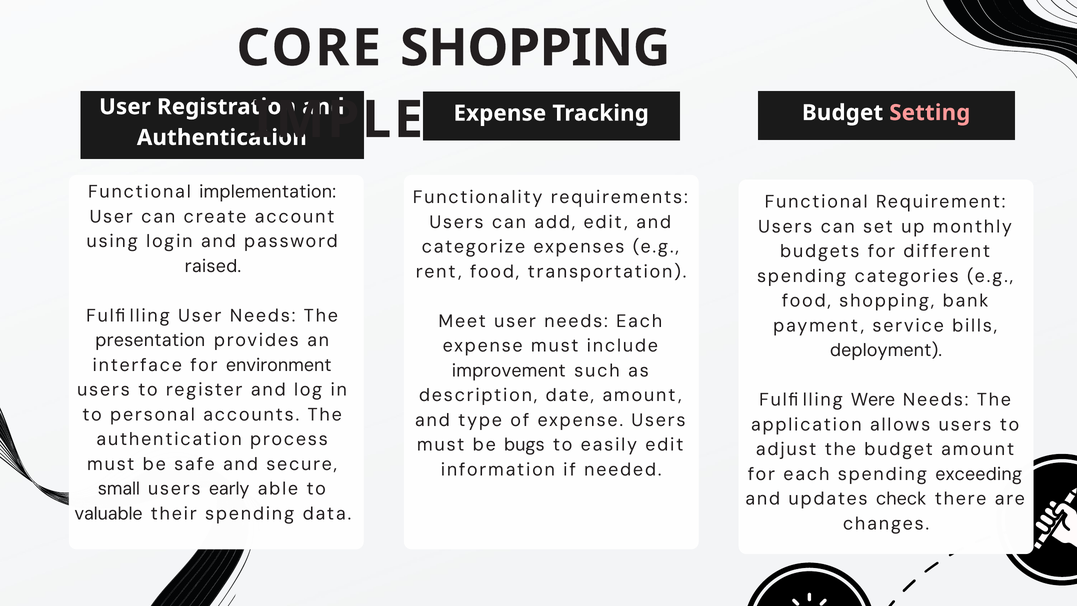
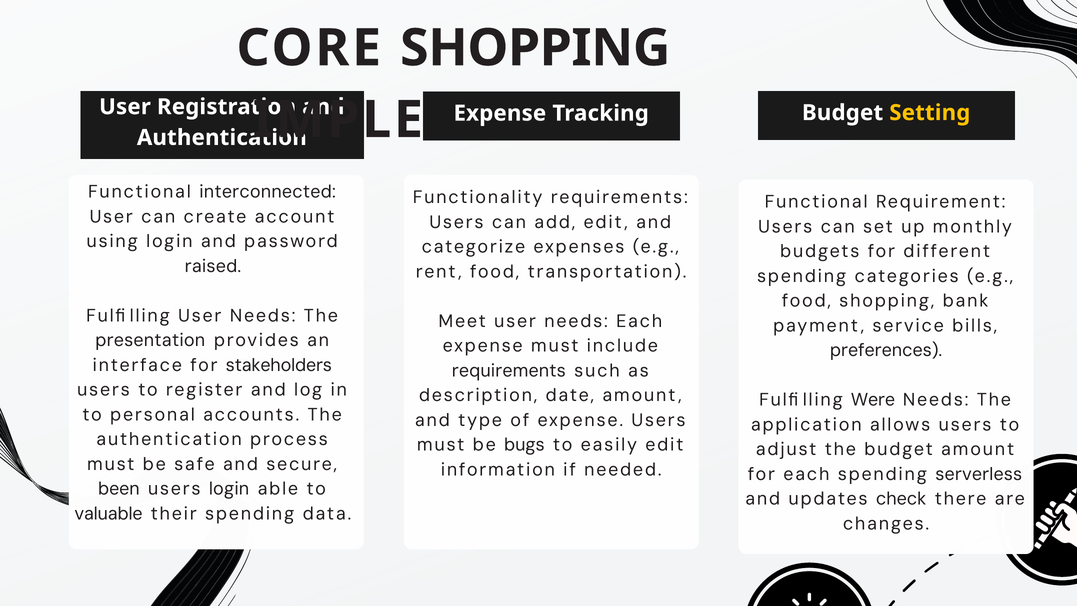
Setting colour: pink -> yellow (930, 113)
implementation: implementation -> interconnected (268, 192)
deployment: deployment -> preferences (886, 350)
environment: environment -> stakeholders (279, 365)
improvement: improvement -> requirements (509, 370)
exceeding: exceeding -> serverless (979, 474)
small: small -> been (119, 489)
users early: early -> login (229, 489)
